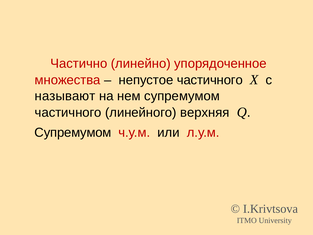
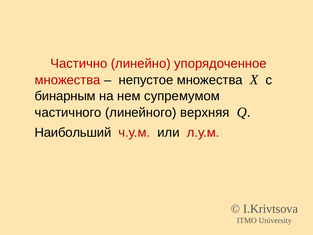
непустое частичного: частичного -> множества (210, 80)
называют: называют -> бинарным (65, 96)
Супремумом: Супремумом -> Наибольший (73, 132)
